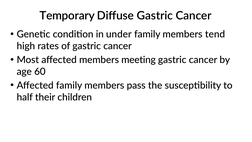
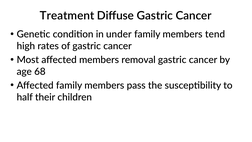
Temporary: Temporary -> Treatment (67, 16)
meeting: meeting -> removal (139, 60)
60: 60 -> 68 (40, 72)
